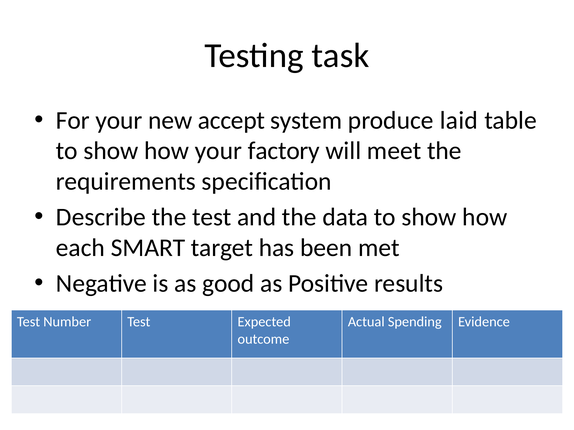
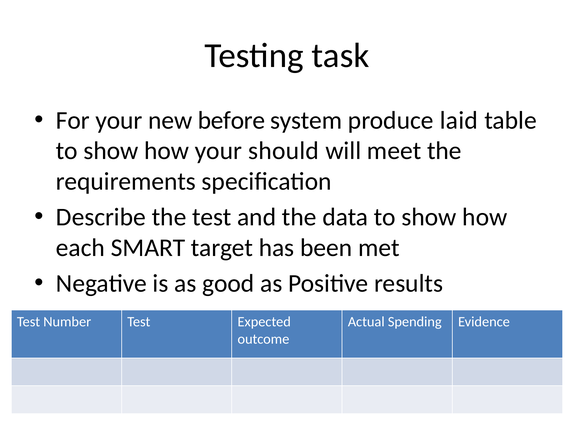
accept: accept -> before (231, 120)
factory: factory -> should (284, 151)
